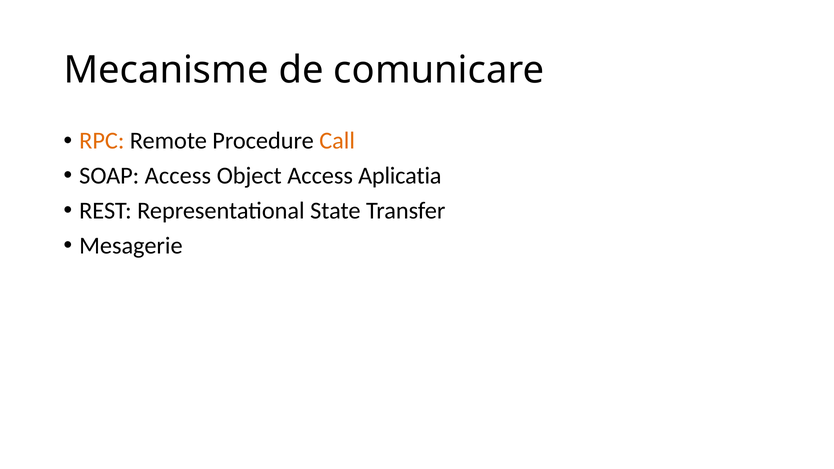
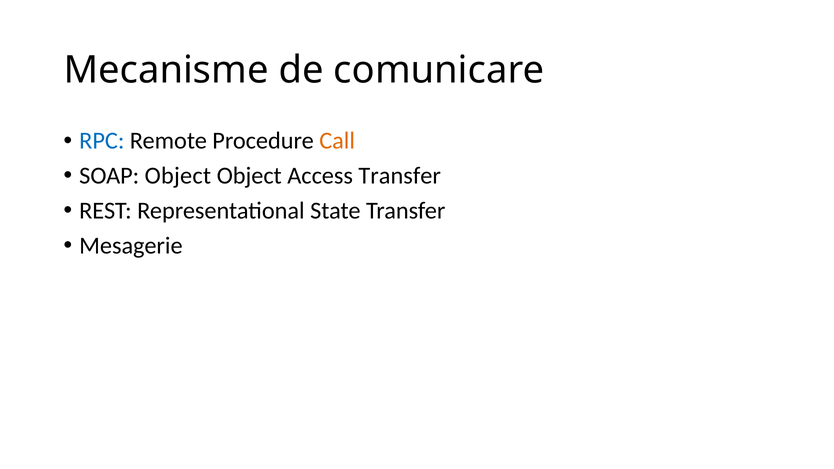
RPC colour: orange -> blue (102, 141)
SOAP Access: Access -> Object (178, 176)
Access Aplicatia: Aplicatia -> Transfer (400, 176)
